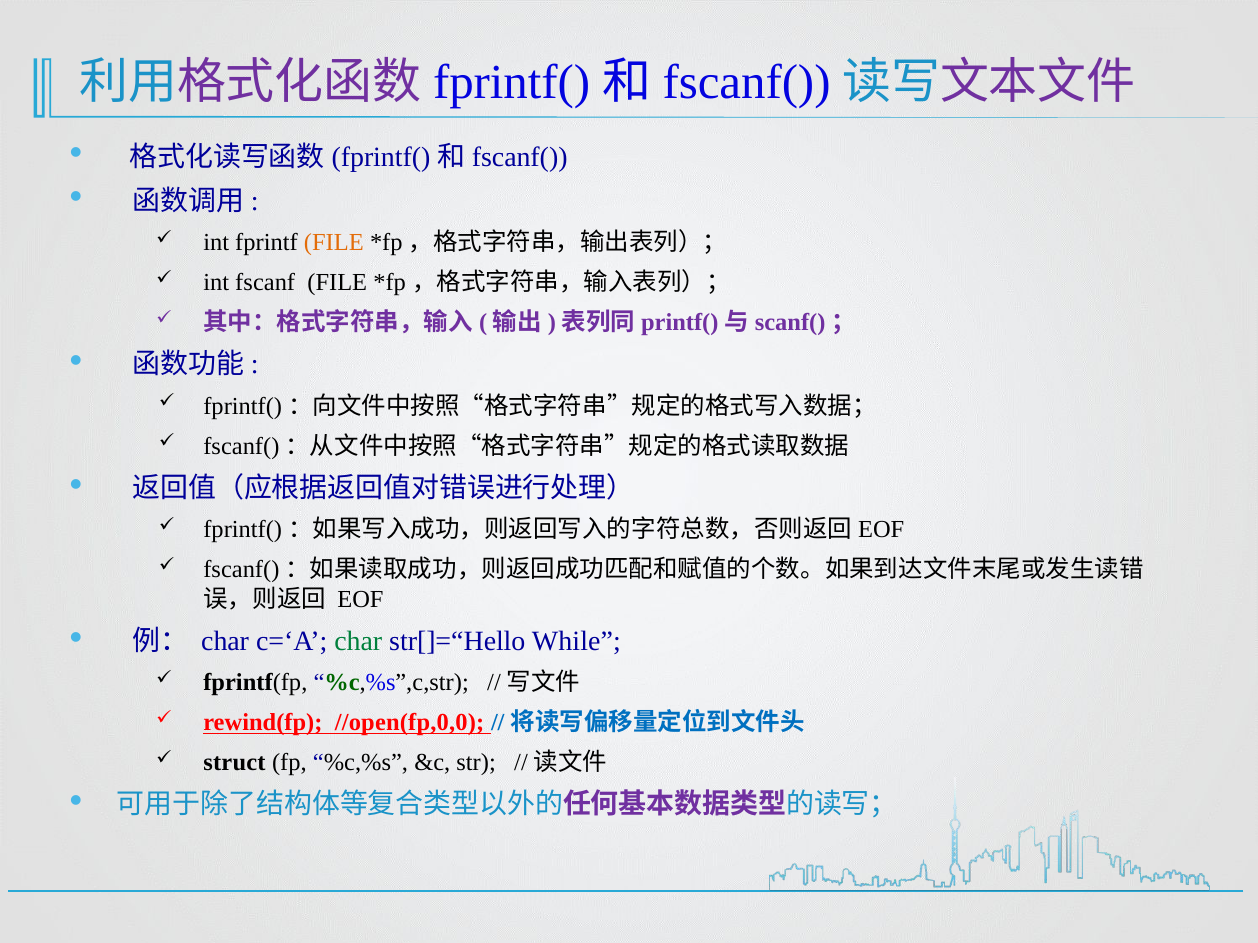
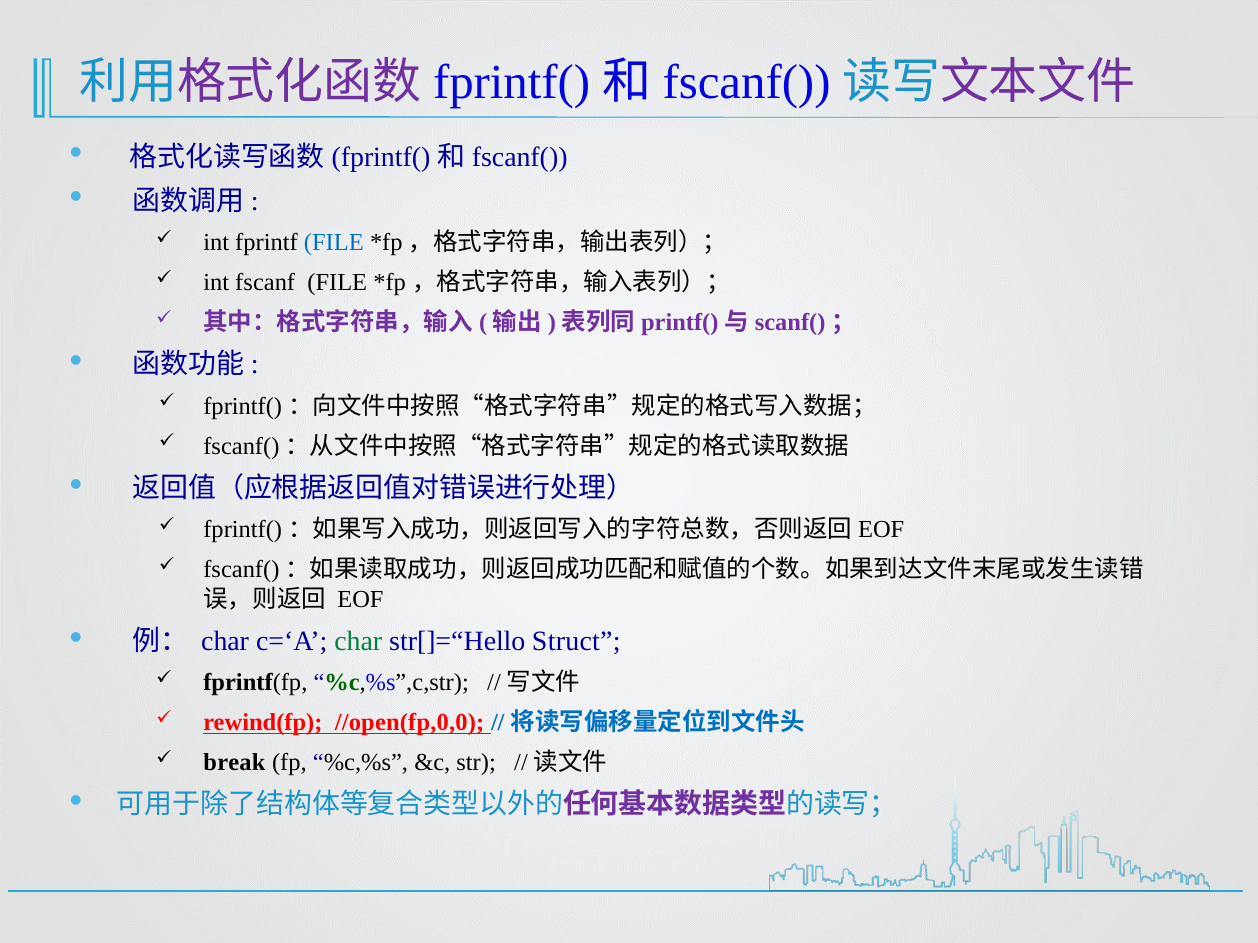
FILE colour: orange -> blue (334, 243)
While: While -> Struct (576, 642)
struct: struct -> break (234, 763)
